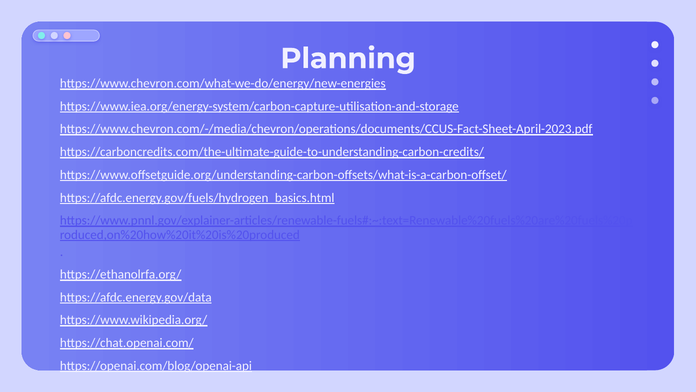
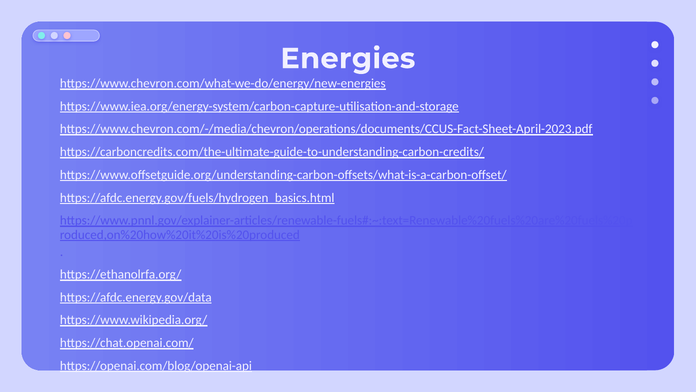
Planning: Planning -> Energies (348, 59)
